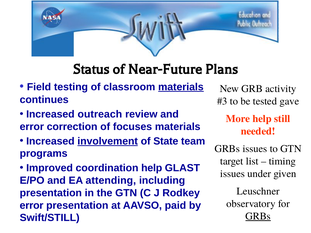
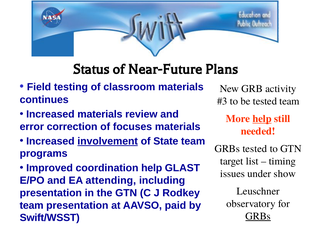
materials underline: present -> none (181, 87)
tested gave: gave -> team (289, 101)
Increased outreach: outreach -> materials (100, 114)
help underline: none -> present (262, 119)
GRBs issues: issues -> tested (255, 149)
given: given -> show (285, 174)
error: error -> team (32, 206)
Swift/STILL: Swift/STILL -> Swift/WSST (50, 218)
